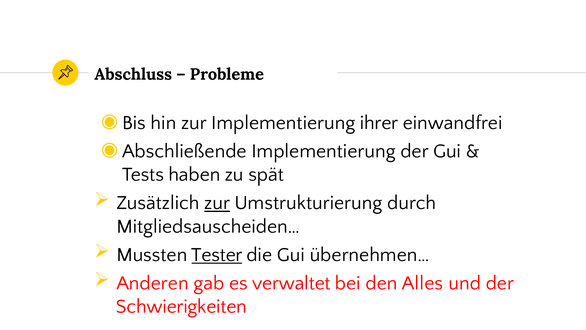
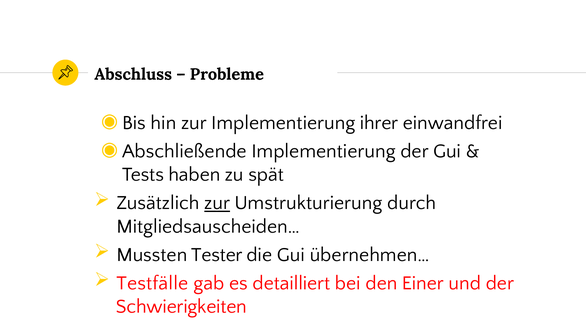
Tester underline: present -> none (217, 254)
Anderen: Anderen -> Testfälle (152, 283)
verwaltet: verwaltet -> detailliert (291, 283)
Alles: Alles -> Einer (423, 283)
